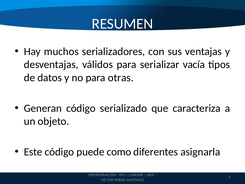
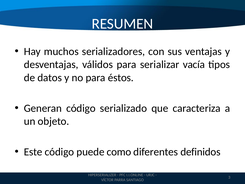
otras: otras -> éstos (121, 78)
asignarla: asignarla -> definidos (200, 152)
